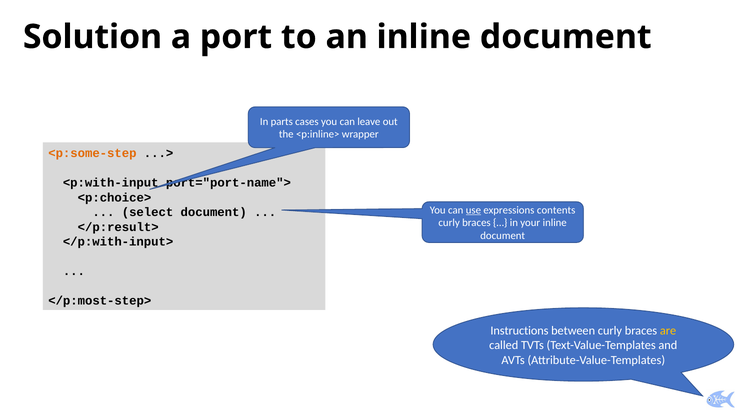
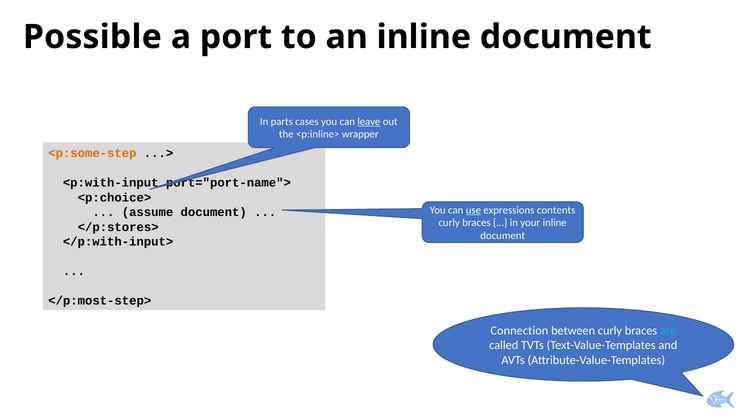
Solution: Solution -> Possible (92, 37)
leave underline: none -> present (369, 122)
select: select -> assume (148, 212)
</p:result>: </p:result> -> </p:stores> (118, 227)
Instructions: Instructions -> Connection (519, 331)
are colour: yellow -> light blue (668, 331)
